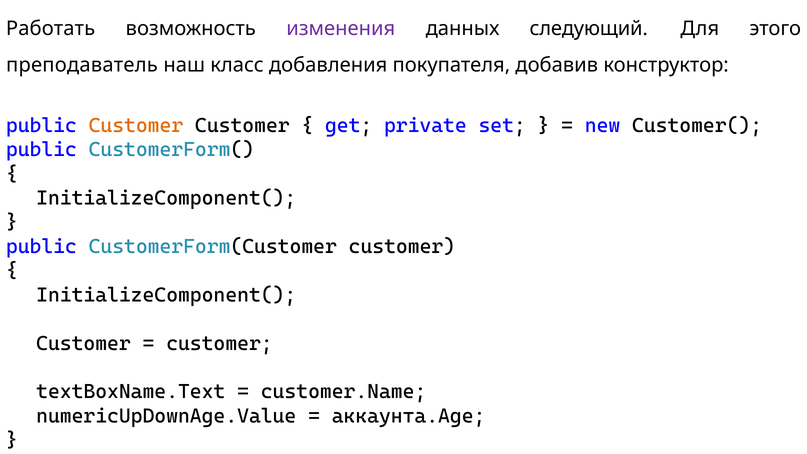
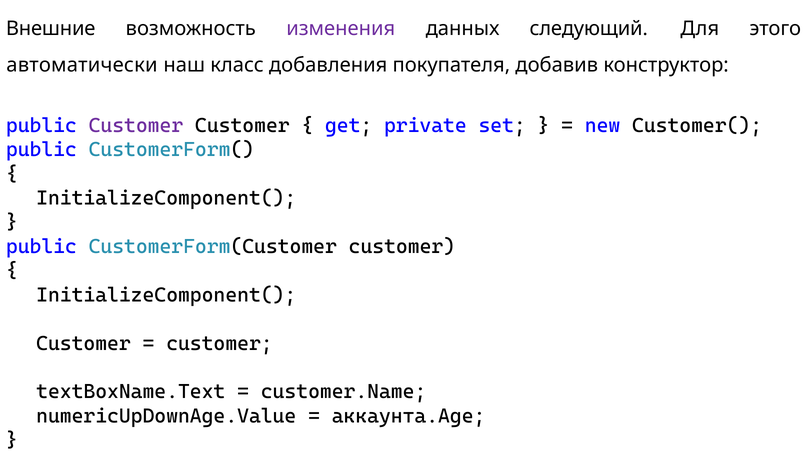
Работать: Работать -> Внешние (51, 29)
преподаватель: преподаватель -> автоматически (82, 65)
Customer colour: orange -> purple (136, 125)
